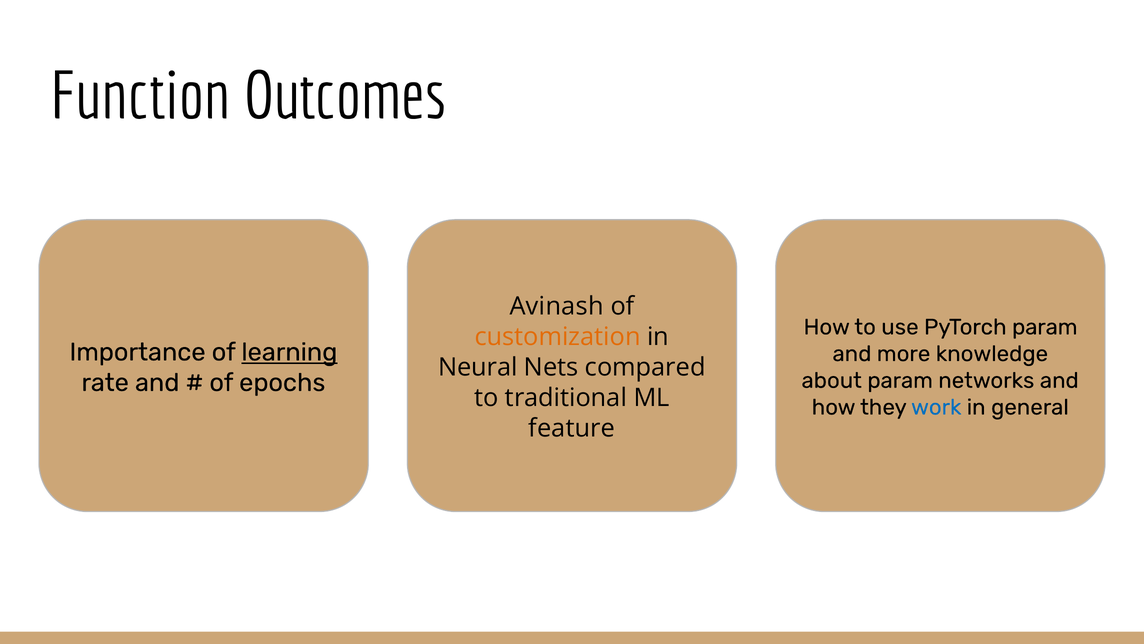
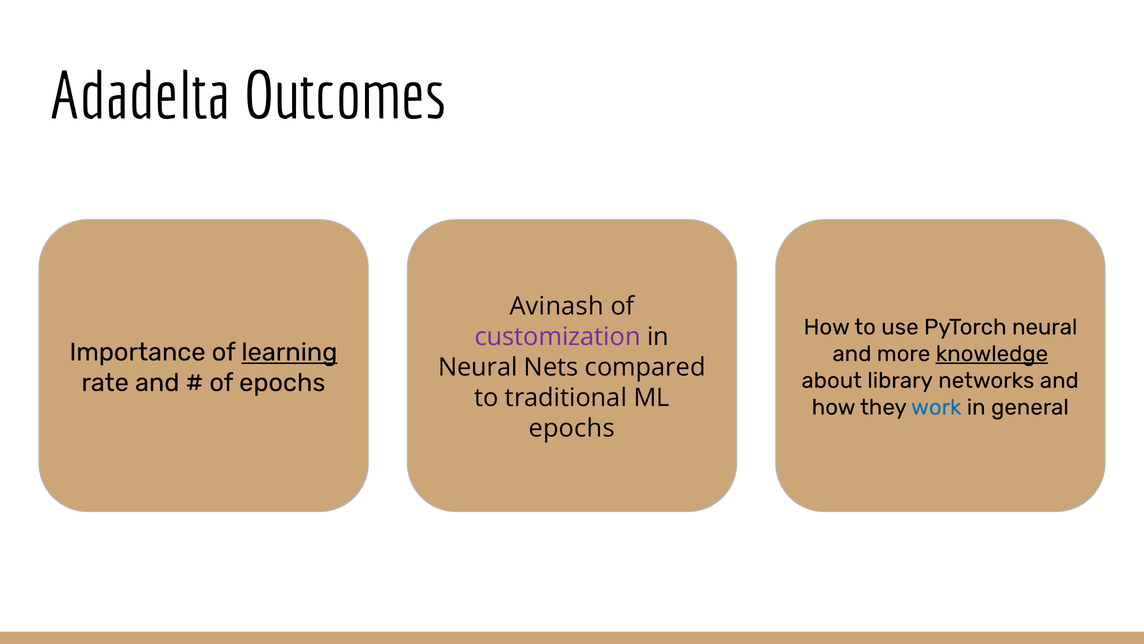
Function: Function -> Adadelta (140, 97)
PyTorch param: param -> neural (1045, 327)
customization colour: orange -> purple (558, 337)
knowledge underline: none -> present (992, 354)
about param: param -> library (900, 380)
feature: feature -> epochs (572, 428)
